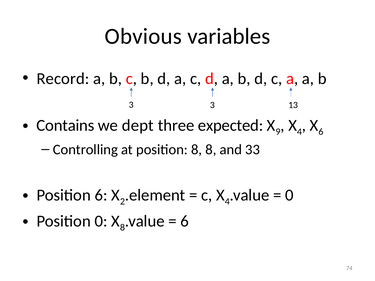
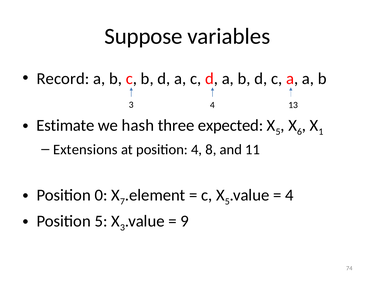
Obvious: Obvious -> Suppose (143, 36)
3 3: 3 -> 4 (212, 105)
Contains: Contains -> Estimate (65, 125)
dept: dept -> hash (138, 125)
9: 9 -> 5 (278, 132)
4: 4 -> 6 (299, 132)
6: 6 -> 1 (321, 132)
Controlling: Controlling -> Extensions (85, 150)
position 8: 8 -> 4 (197, 150)
33: 33 -> 11 (253, 150)
Position 6: 6 -> 0 (101, 195)
2: 2 -> 7 (122, 202)
4: 4 -> 5 (227, 202)
0: 0 -> 4 (289, 195)
Position 0: 0 -> 5 (101, 221)
8: 8 -> 3 (122, 228)
6: 6 -> 9 (185, 221)
